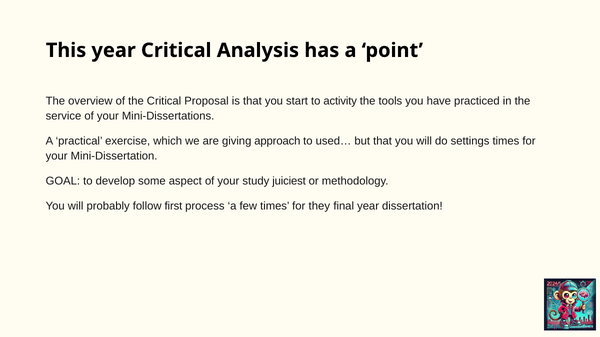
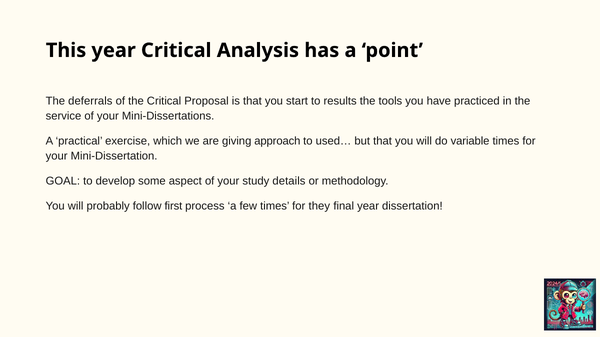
overview: overview -> deferrals (90, 101)
activity: activity -> results (340, 101)
settings: settings -> variable (470, 141)
juiciest: juiciest -> details (289, 181)
